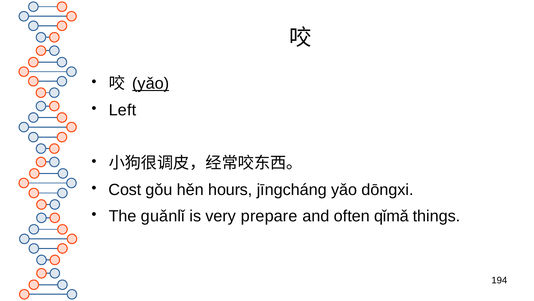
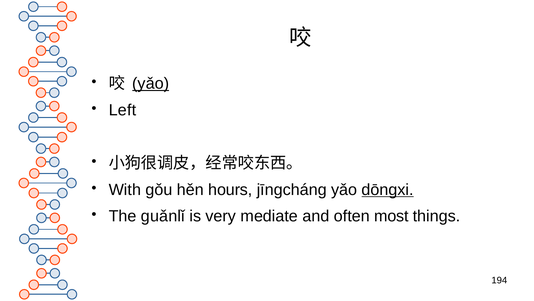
Cost: Cost -> With (125, 189)
dōngxi underline: none -> present (388, 189)
prepare: prepare -> mediate (269, 216)
qǐmǎ: qǐmǎ -> most (391, 216)
